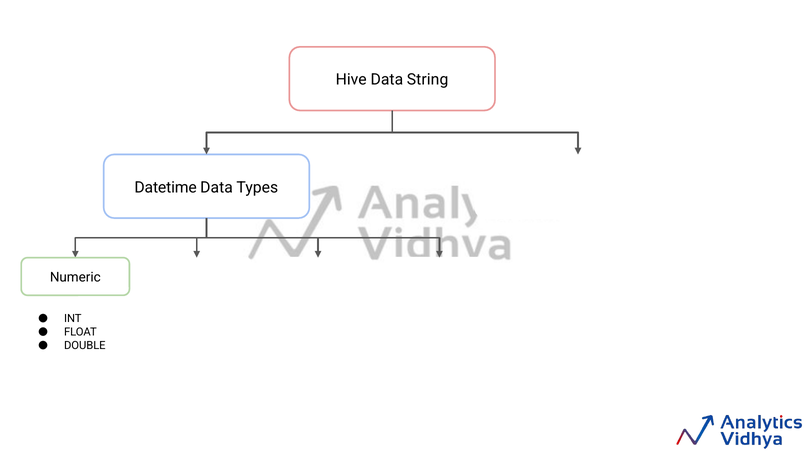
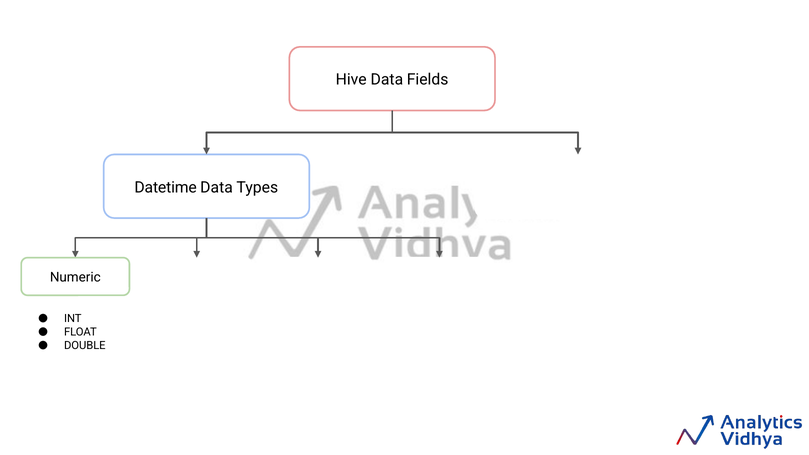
Data String: String -> Fields (428, 80)
